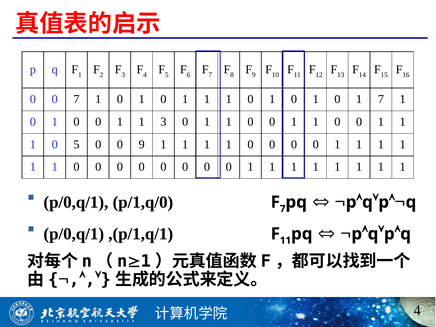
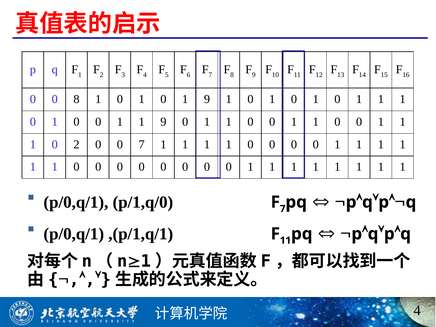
0 7: 7 -> 8 (76, 99)
1 0 1 1: 1 -> 9 (207, 99)
1 0 1 7: 7 -> 1 (381, 99)
1 1 3: 3 -> 9 (163, 122)
0 5: 5 -> 2 (76, 144)
0 9: 9 -> 7 (142, 144)
